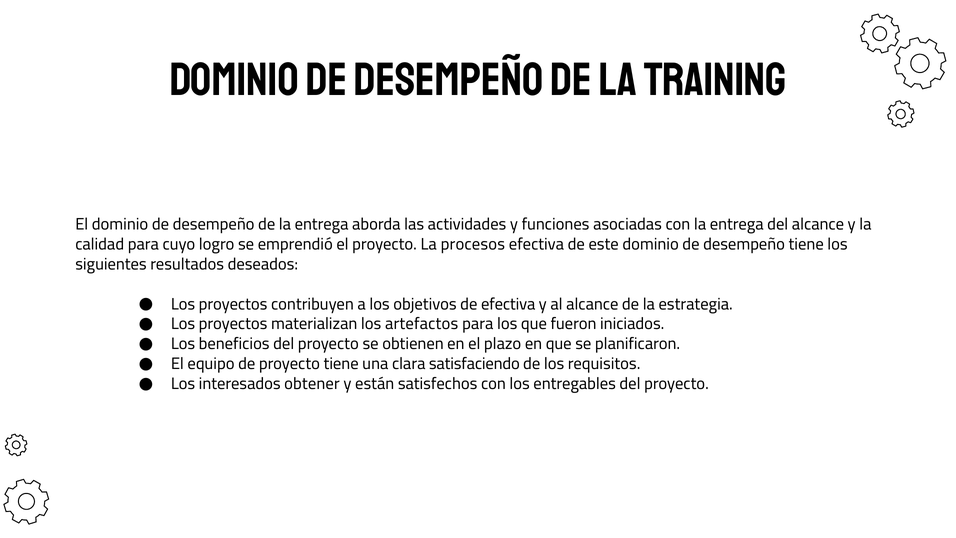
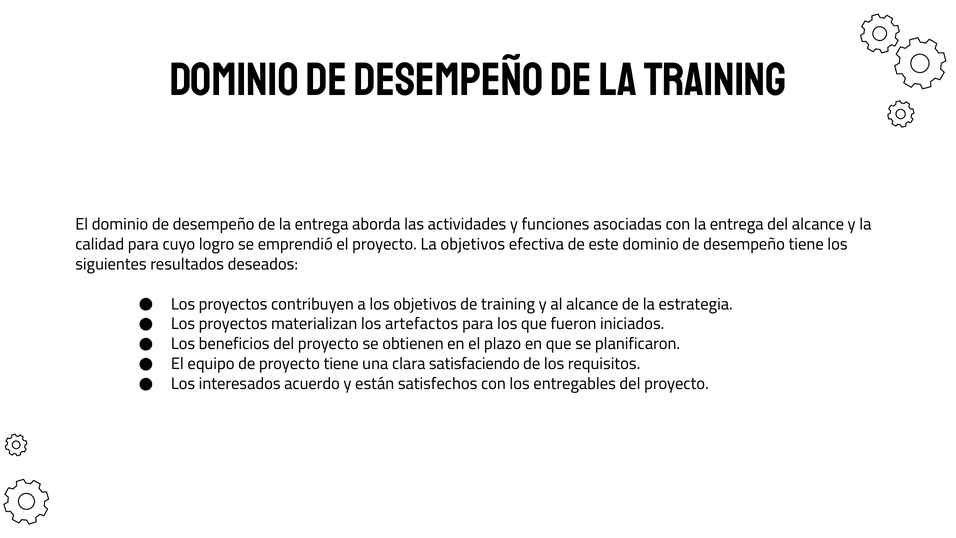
La procesos: procesos -> objetivos (473, 244)
de efectiva: efectiva -> training (508, 304)
obtener: obtener -> acuerdo (312, 384)
